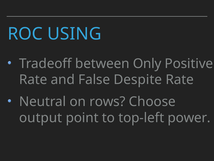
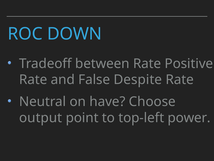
USING: USING -> DOWN (74, 34)
between Only: Only -> Rate (147, 63)
rows: rows -> have (107, 101)
